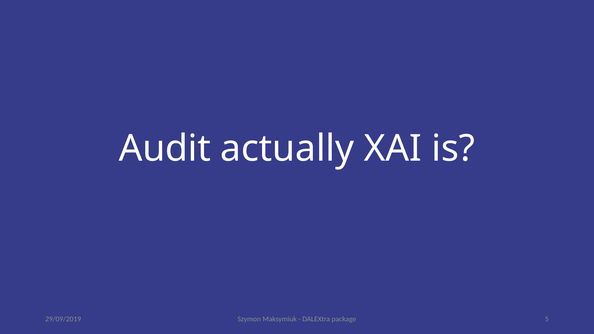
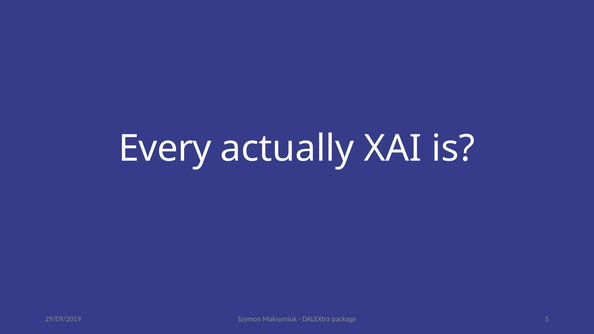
Audit: Audit -> Every (165, 148)
